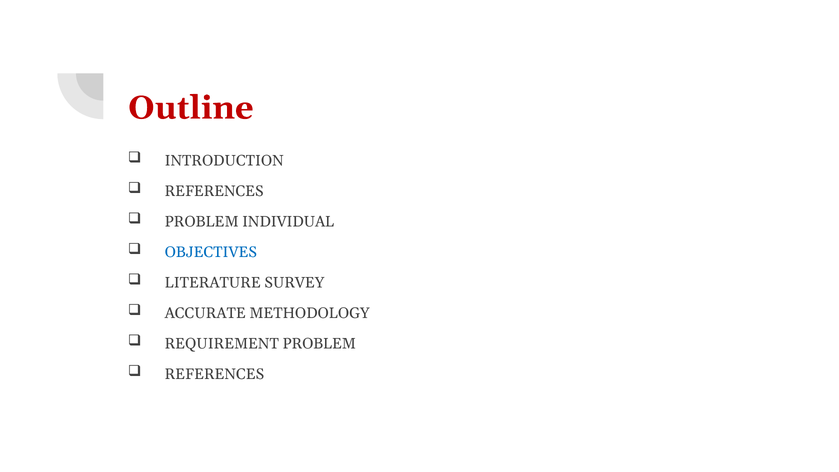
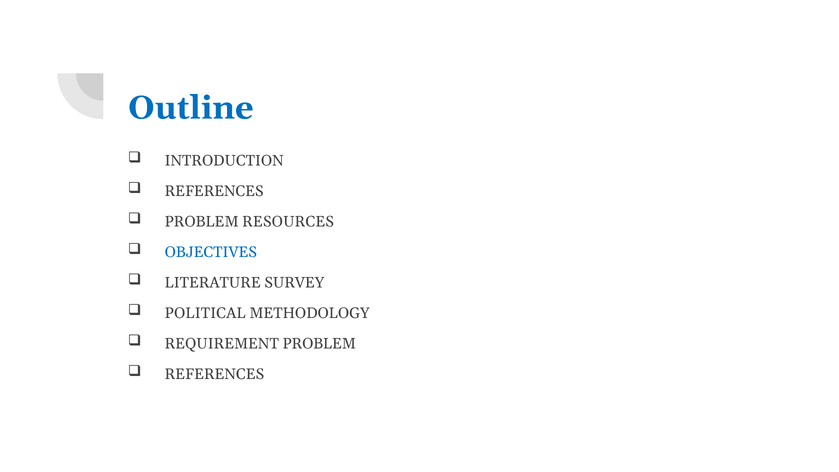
Outline colour: red -> blue (191, 108)
INDIVIDUAL: INDIVIDUAL -> RESOURCES (288, 222)
ACCURATE: ACCURATE -> POLITICAL (205, 313)
